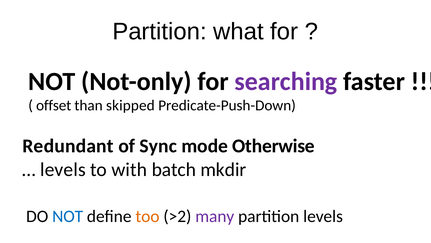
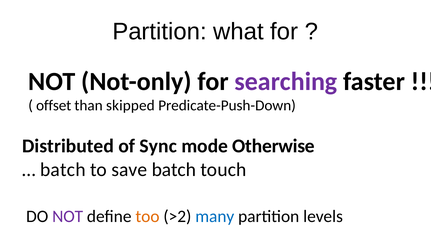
Redundant: Redundant -> Distributed (68, 146)
levels: levels -> batch (63, 169)
with: with -> save (129, 169)
mkdir: mkdir -> touch (223, 169)
NOT colour: blue -> purple (68, 216)
many colour: purple -> blue (215, 216)
